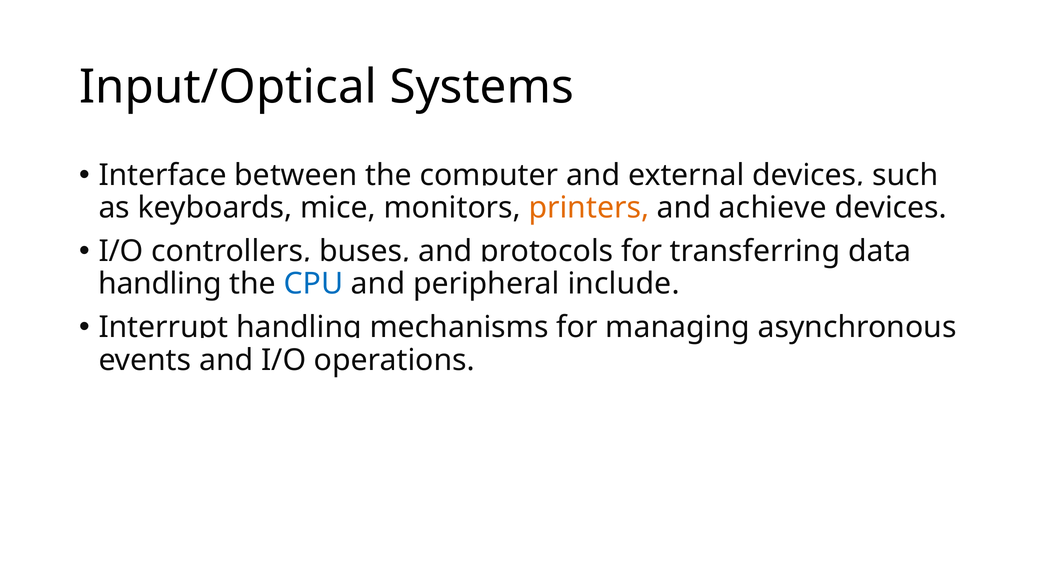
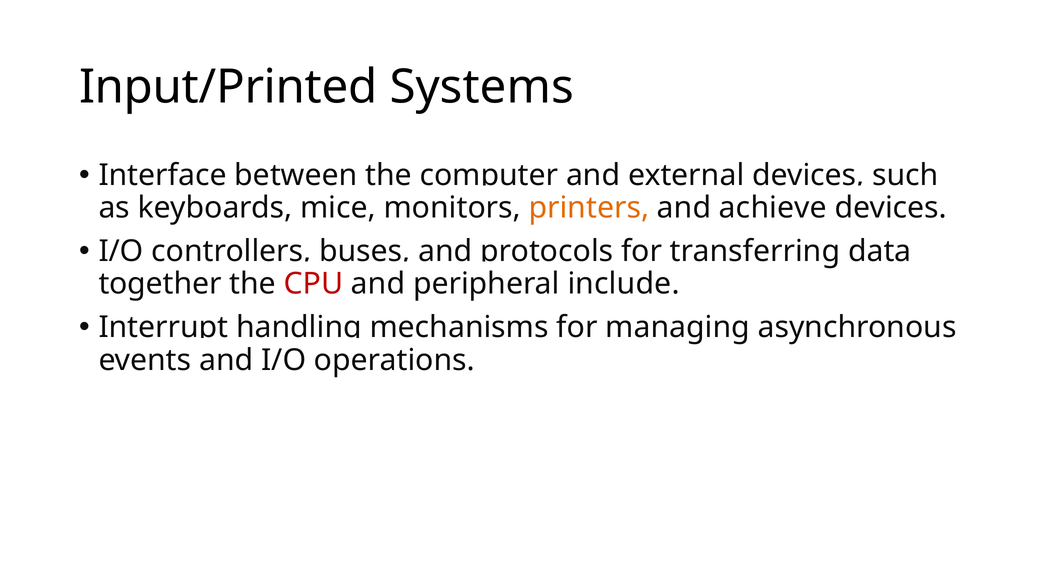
Input/Optical: Input/Optical -> Input/Printed (228, 87)
handling: handling -> together (160, 284)
CPU colour: blue -> red (313, 284)
